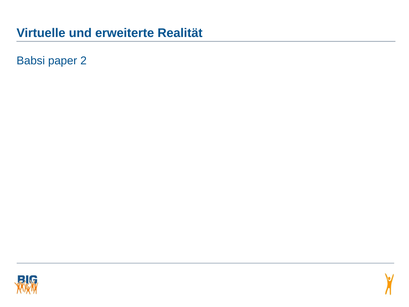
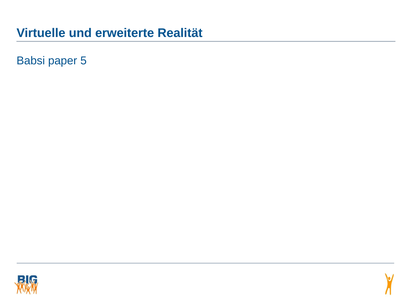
2: 2 -> 5 (84, 61)
